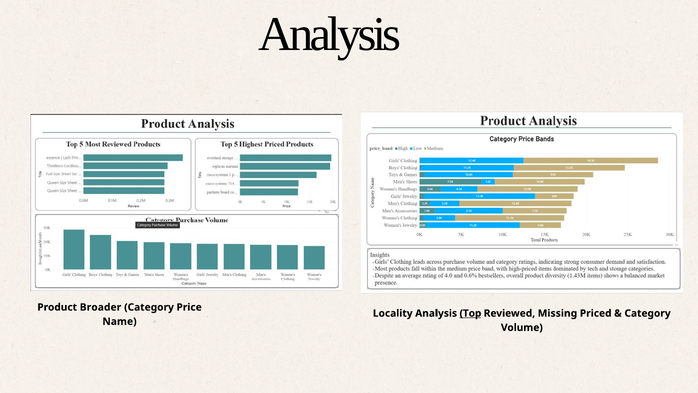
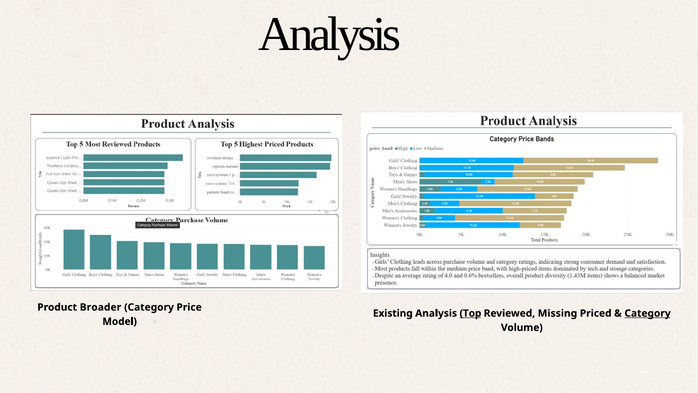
Locality: Locality -> Existing (393, 313)
Category underline: none -> present (648, 313)
Name: Name -> Model (120, 321)
